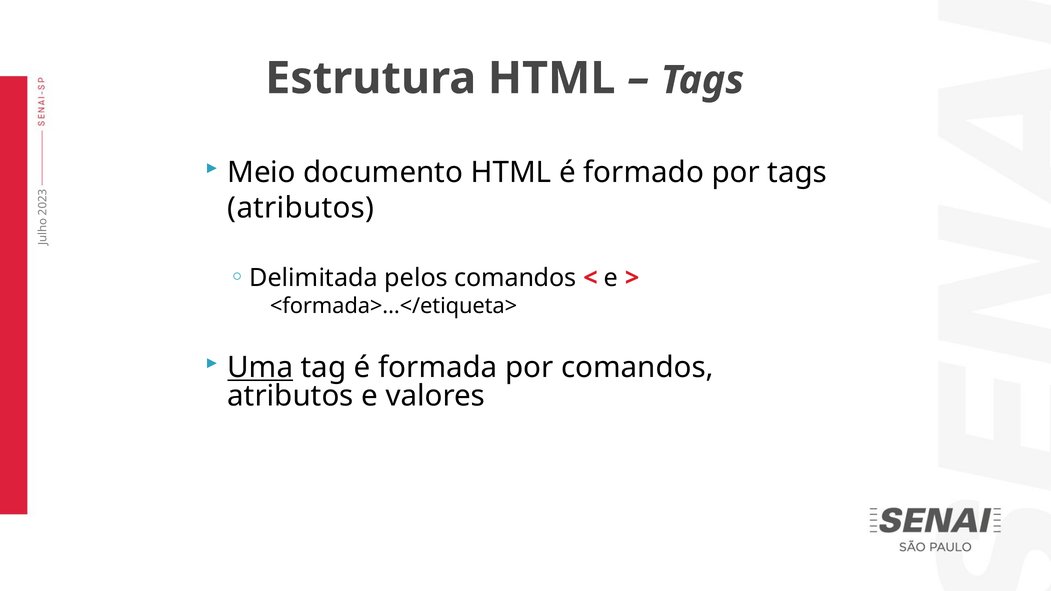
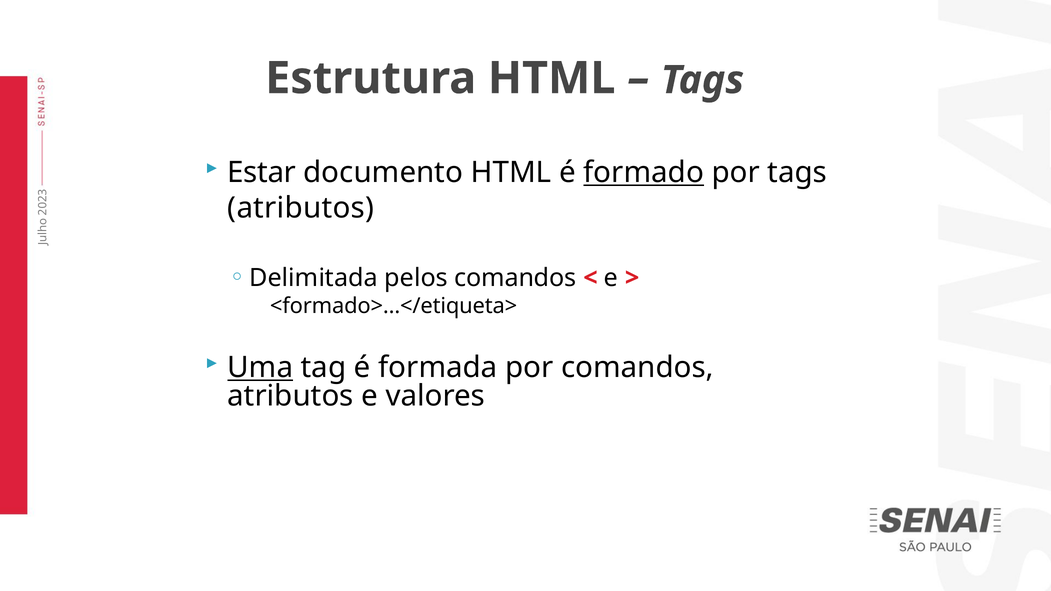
Meio: Meio -> Estar (262, 172)
formado underline: none -> present (644, 172)
<formada>...</etiqueta>: <formada>...</etiqueta> -> <formado>...</etiqueta> (394, 306)
